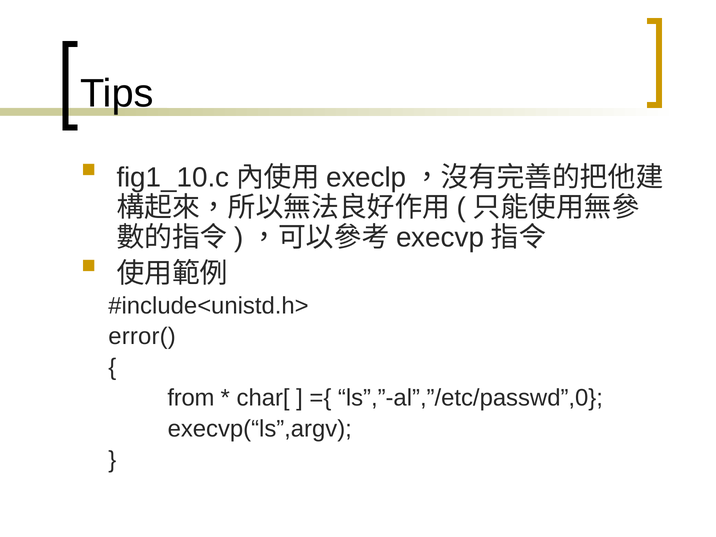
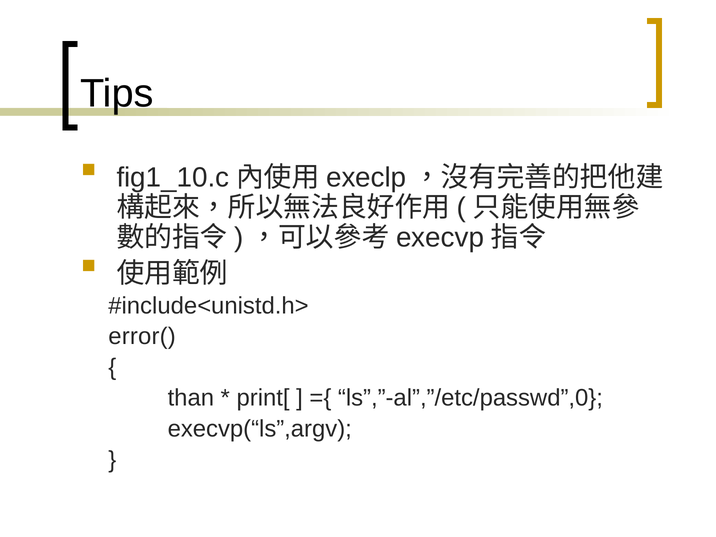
from: from -> than (191, 398)
char[: char[ -> print[ (263, 398)
